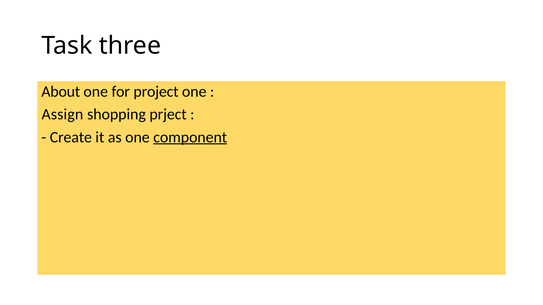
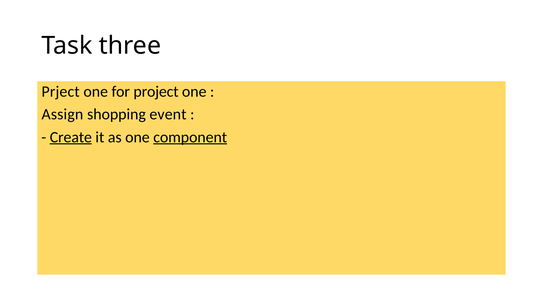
About: About -> Prject (61, 92)
prject: prject -> event (168, 115)
Create underline: none -> present (71, 137)
